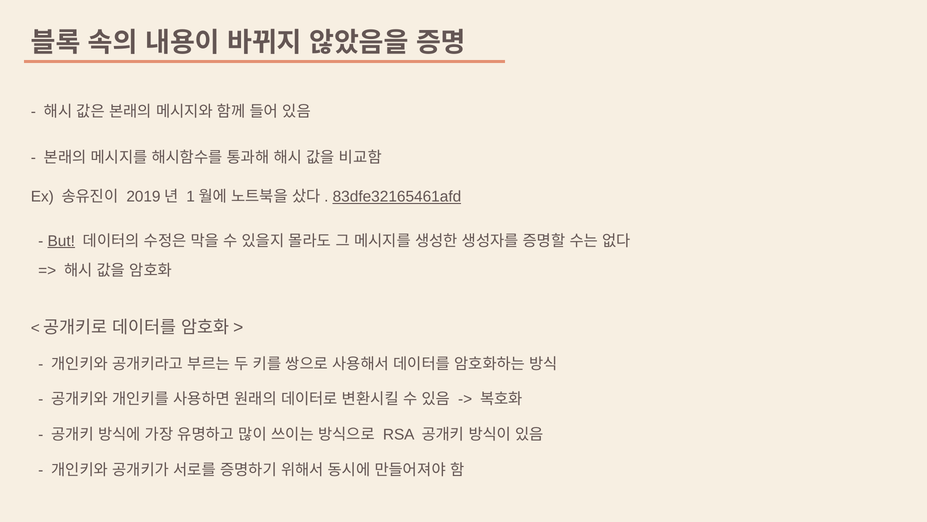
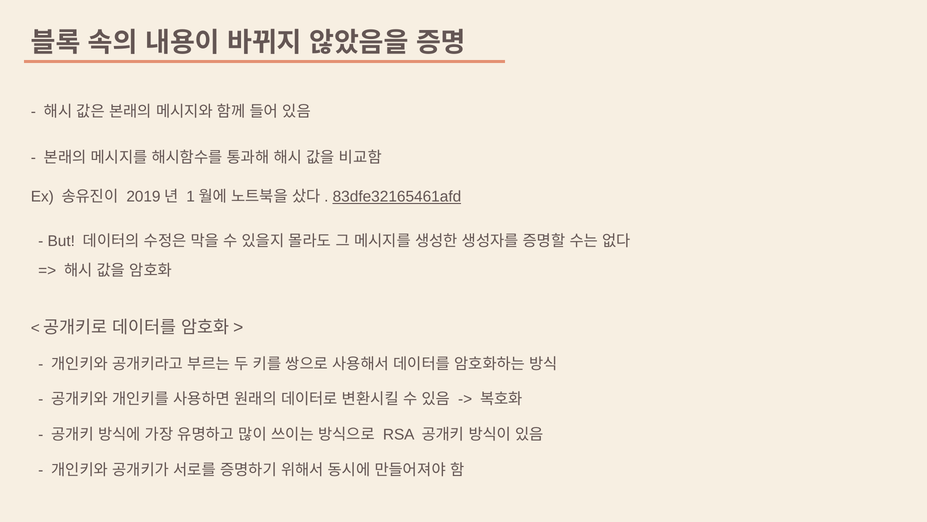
But underline: present -> none (61, 241)
